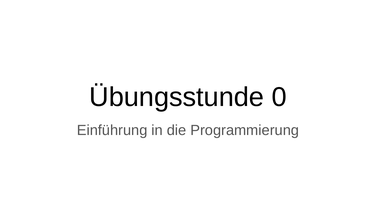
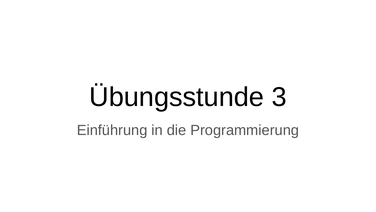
0: 0 -> 3 (279, 97)
